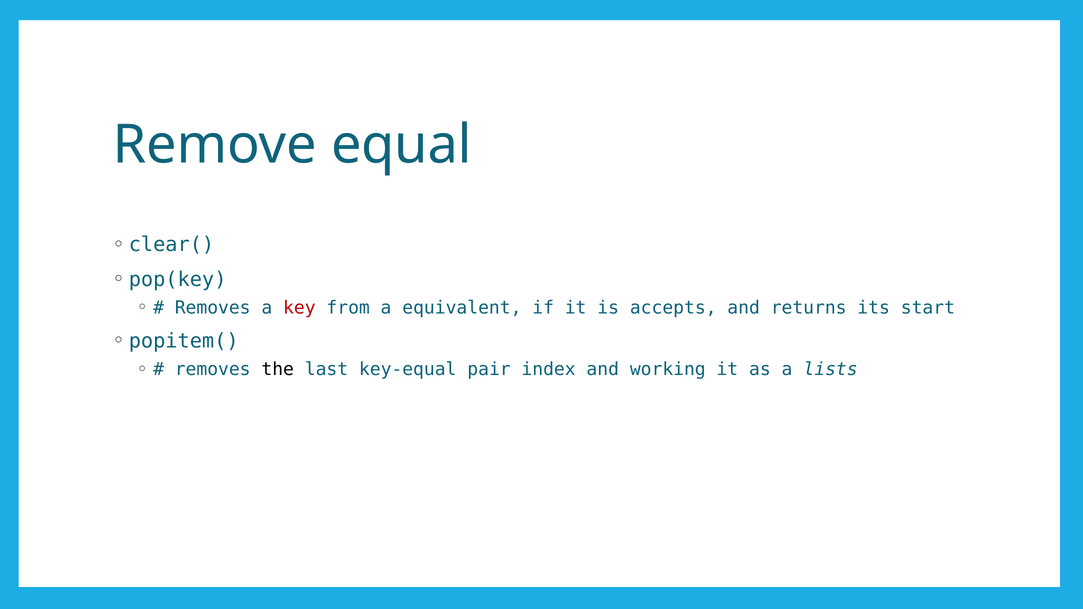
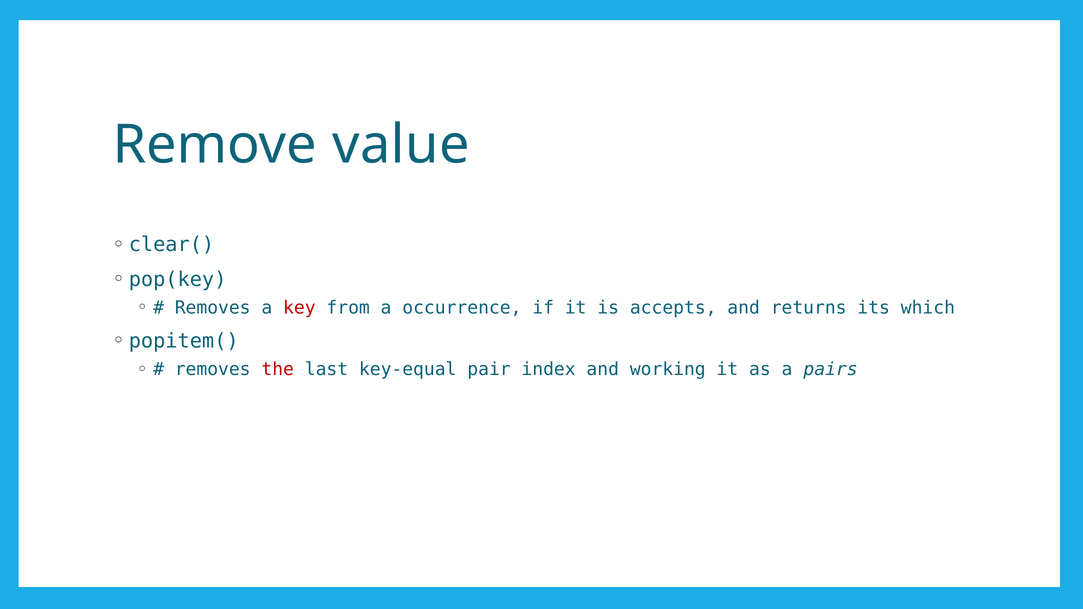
equal: equal -> value (401, 145)
equivalent: equivalent -> occurrence (462, 308)
start: start -> which (928, 308)
the colour: black -> red (278, 370)
lists: lists -> pairs (831, 370)
